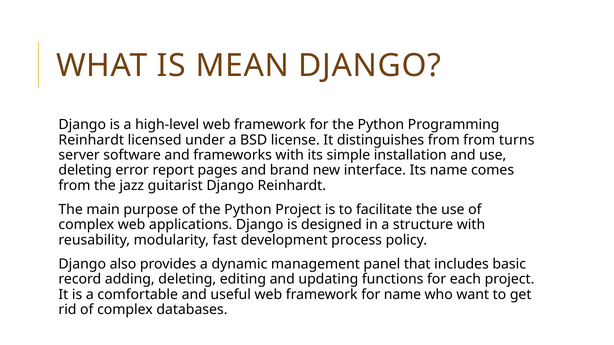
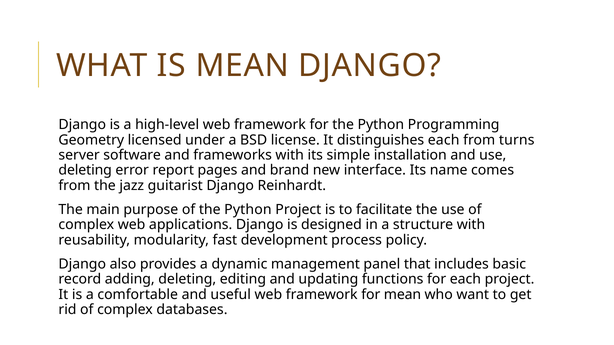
Reinhardt: Reinhardt -> Geometry (91, 140)
distinguishes from: from -> each (444, 140)
for name: name -> mean (402, 295)
